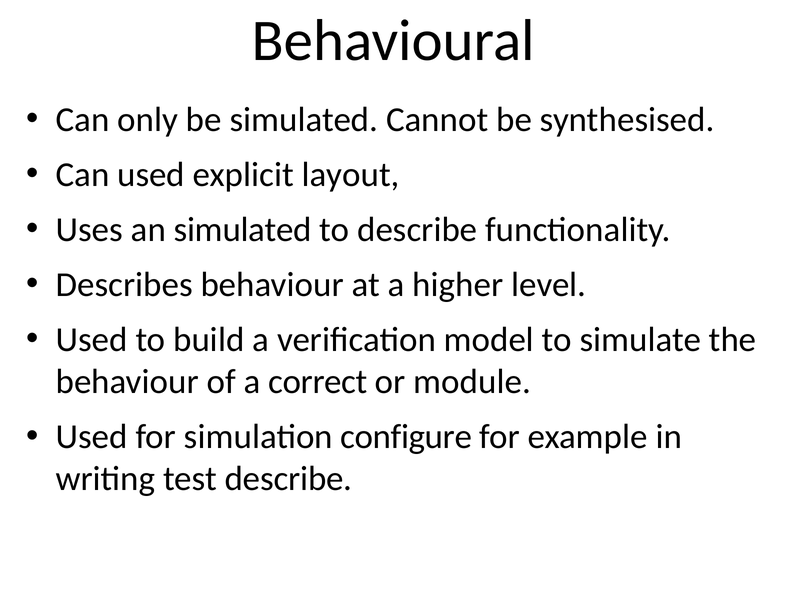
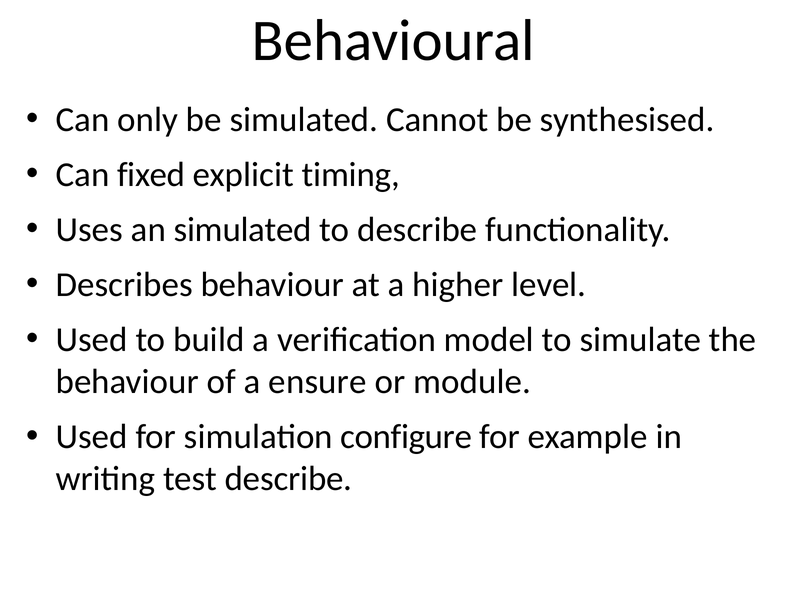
Can used: used -> fixed (151, 175)
layout: layout -> timing (351, 175)
correct: correct -> ensure (318, 382)
